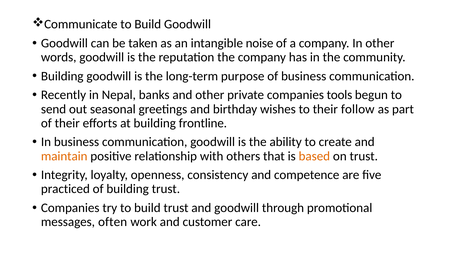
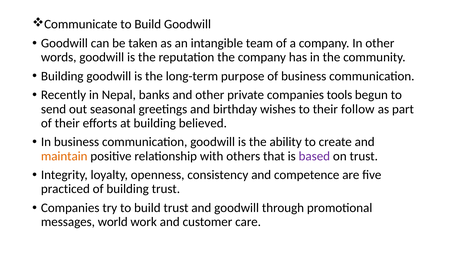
noise: noise -> team (260, 43)
frontline: frontline -> believed (203, 123)
based colour: orange -> purple (314, 156)
often: often -> world (113, 222)
